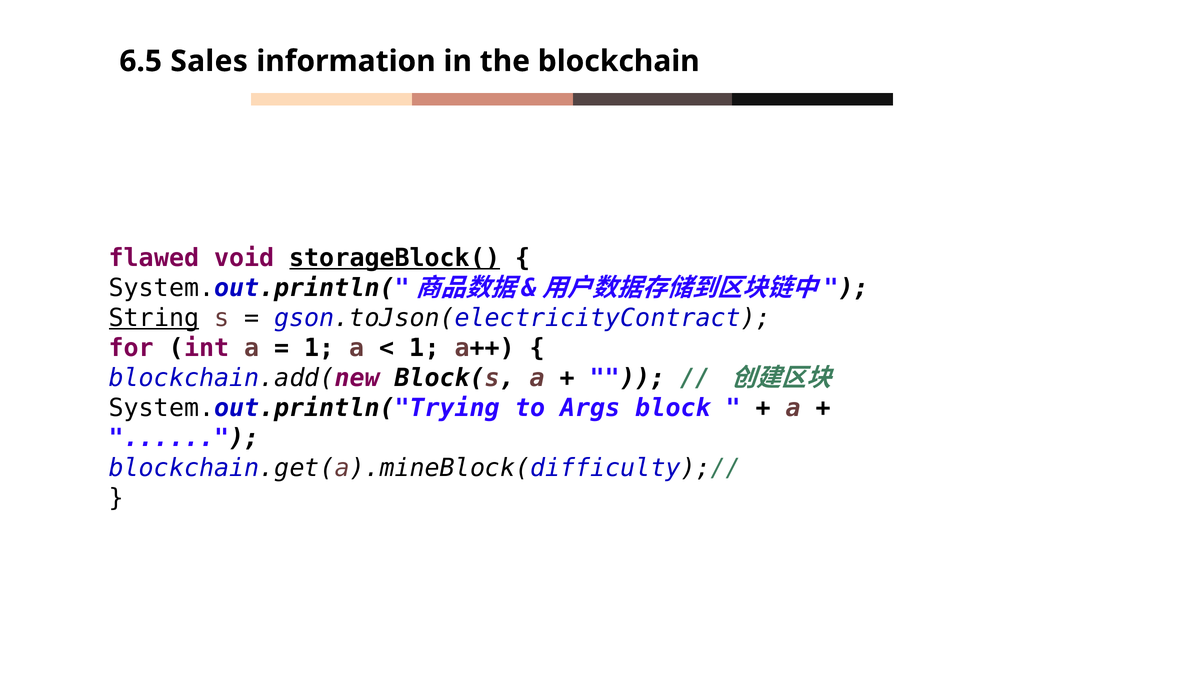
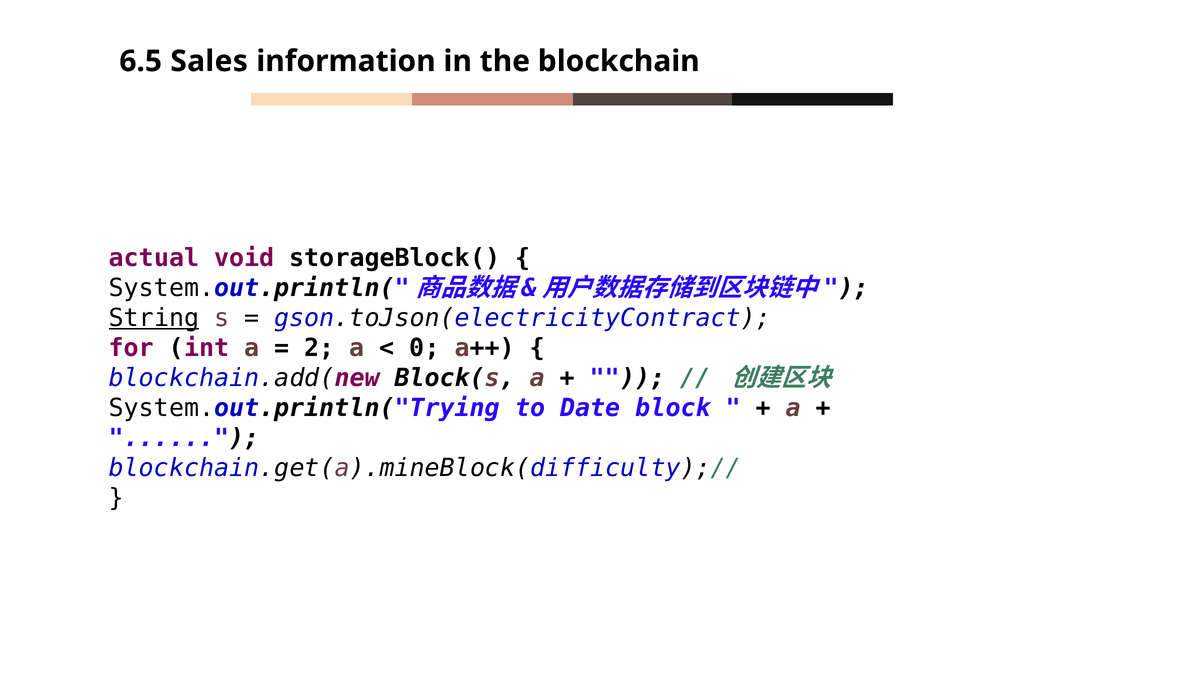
flawed: flawed -> actual (154, 258)
storageBlock( underline: present -> none (395, 258)
1: 1 -> 2 (319, 348)
1: 1 -> 0 (424, 348)
Args: Args -> Date (590, 408)
